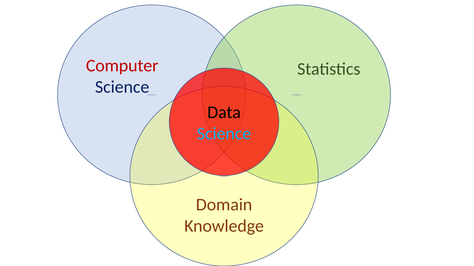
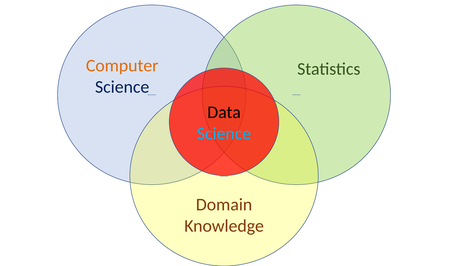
Computer colour: red -> orange (122, 66)
